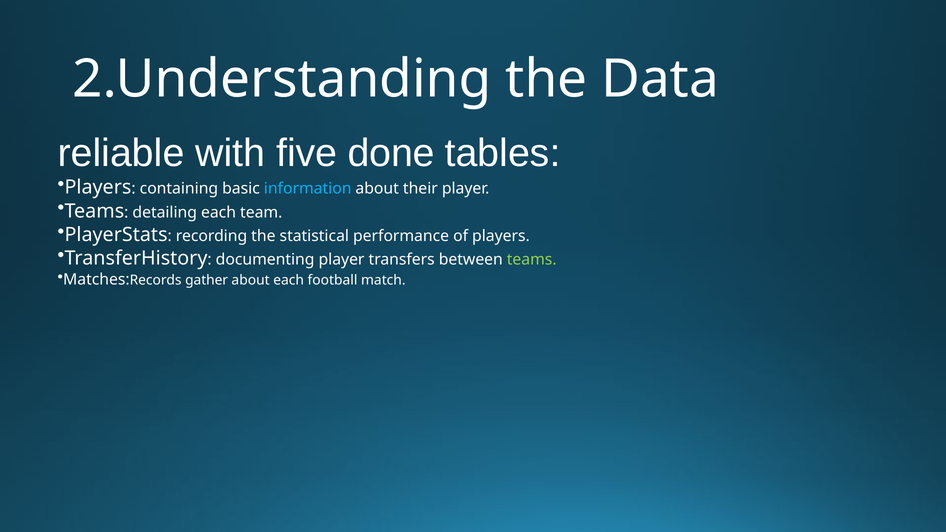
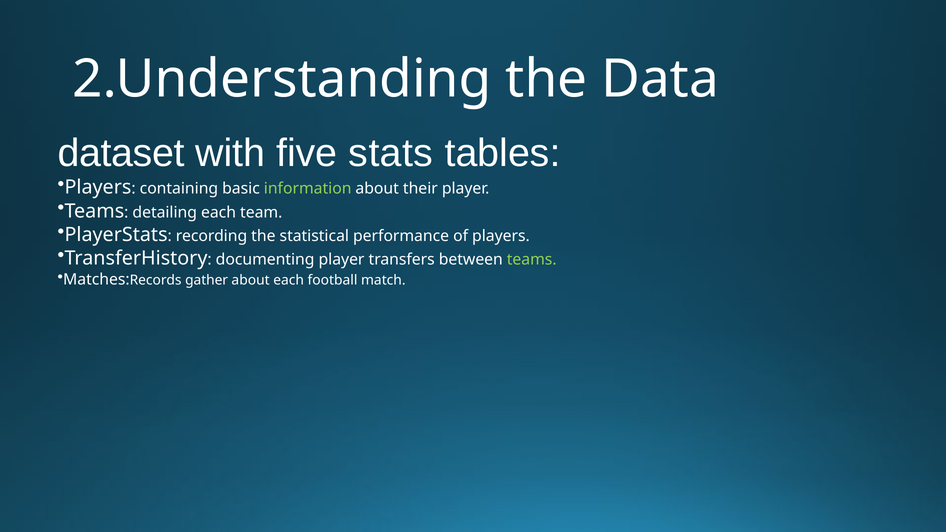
reliable: reliable -> dataset (121, 153)
done: done -> stats (391, 153)
information colour: light blue -> light green (308, 189)
